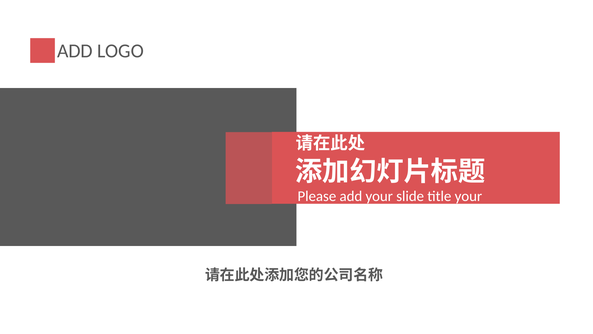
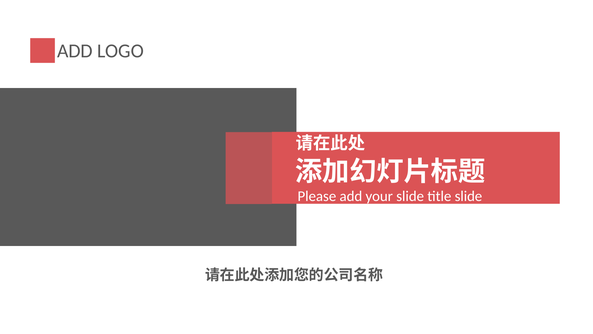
title your: your -> slide (468, 196)
